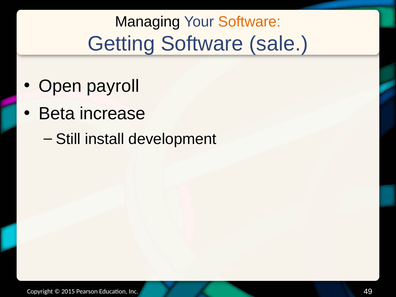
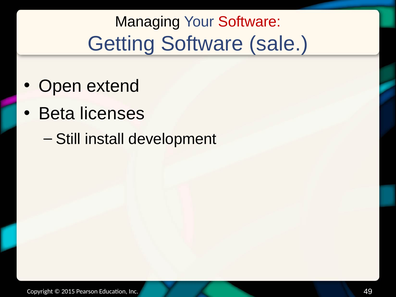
Software colour: orange -> red (250, 22)
payroll: payroll -> extend (113, 86)
increase: increase -> licenses (112, 114)
